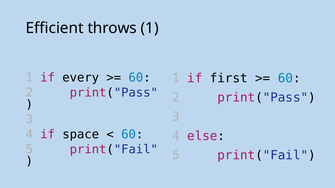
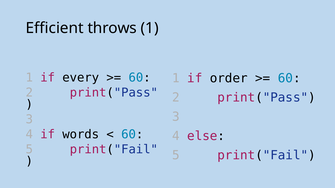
first: first -> order (229, 79)
space: space -> words (81, 135)
